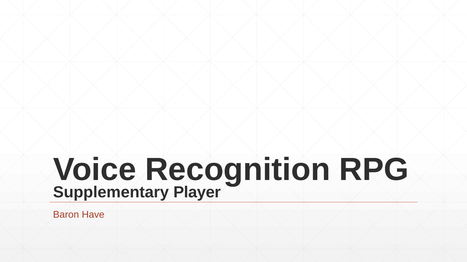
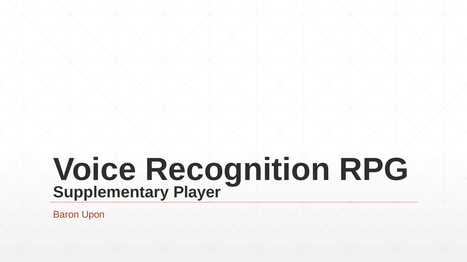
Have: Have -> Upon (93, 215)
